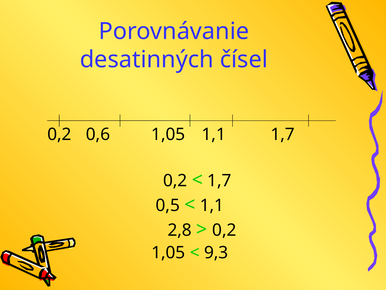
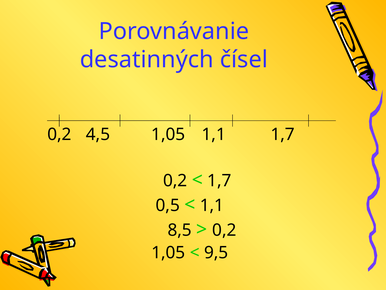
0,6: 0,6 -> 4,5 (98, 134)
2,8: 2,8 -> 8,5 (180, 230)
9,3: 9,3 -> 9,5 (216, 252)
